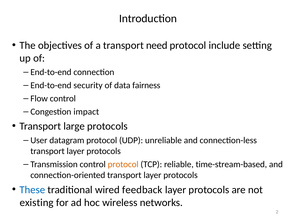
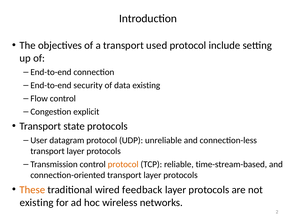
need: need -> used (157, 45)
data fairness: fairness -> existing (146, 85)
impact: impact -> explicit (86, 112)
large: large -> state (74, 126)
These colour: blue -> orange (32, 190)
